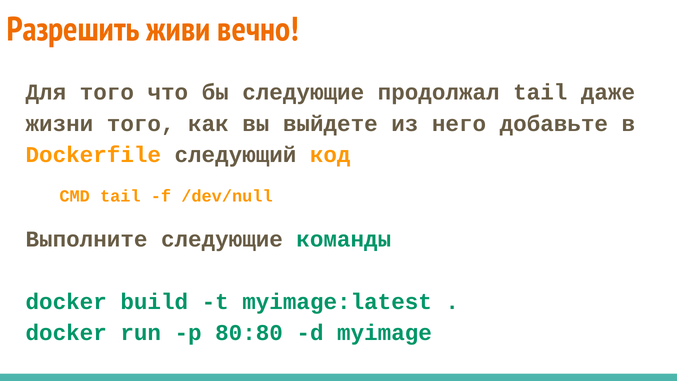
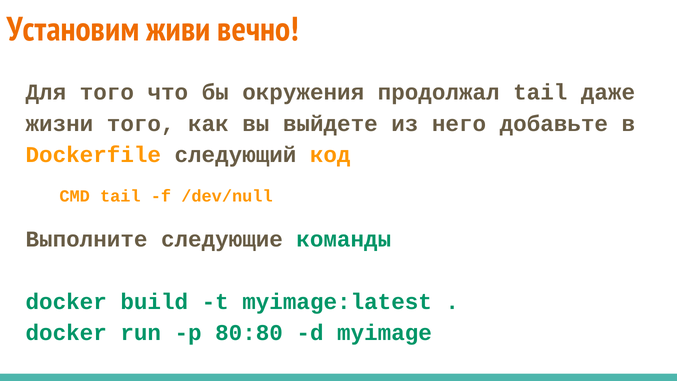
Разрешить: Разрешить -> Установим (73, 29)
бы следующие: следующие -> окружения (303, 92)
